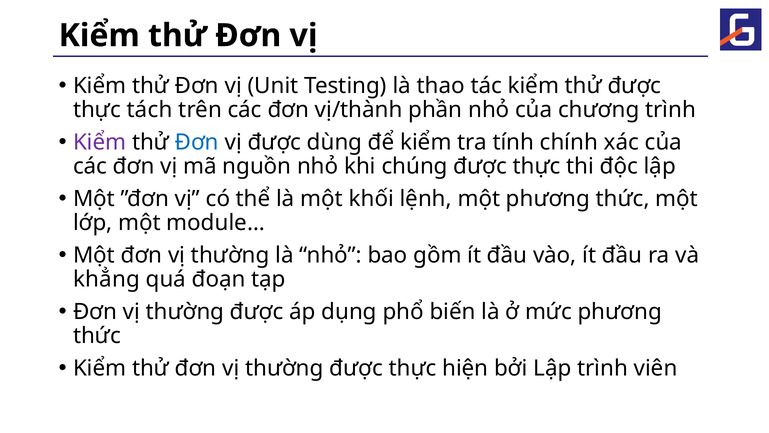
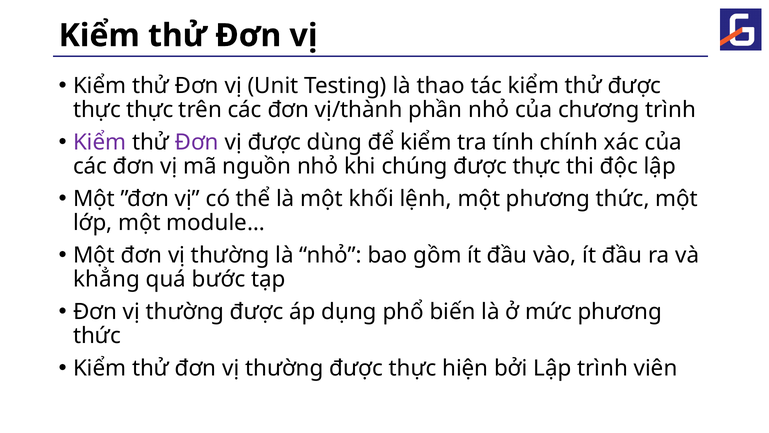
thực tách: tách -> thực (150, 110)
Đơn colour: blue -> purple (197, 142)
đoạn: đoạn -> bước (219, 279)
